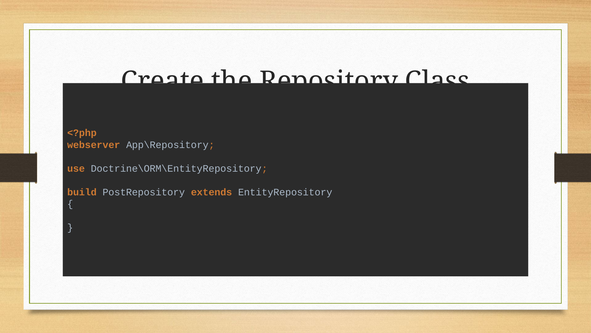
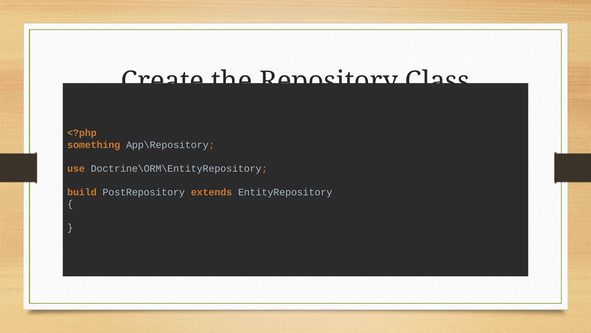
webserver: webserver -> something (94, 145)
